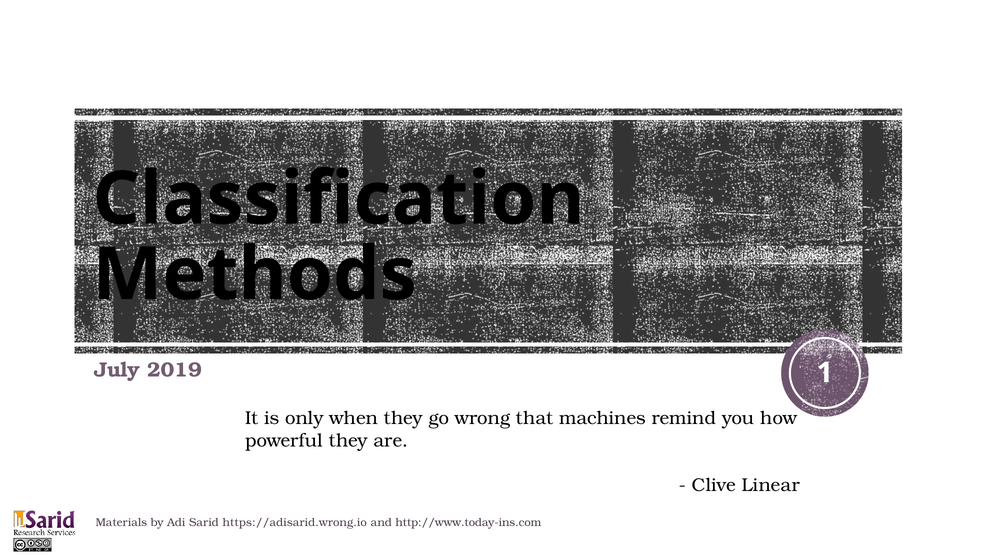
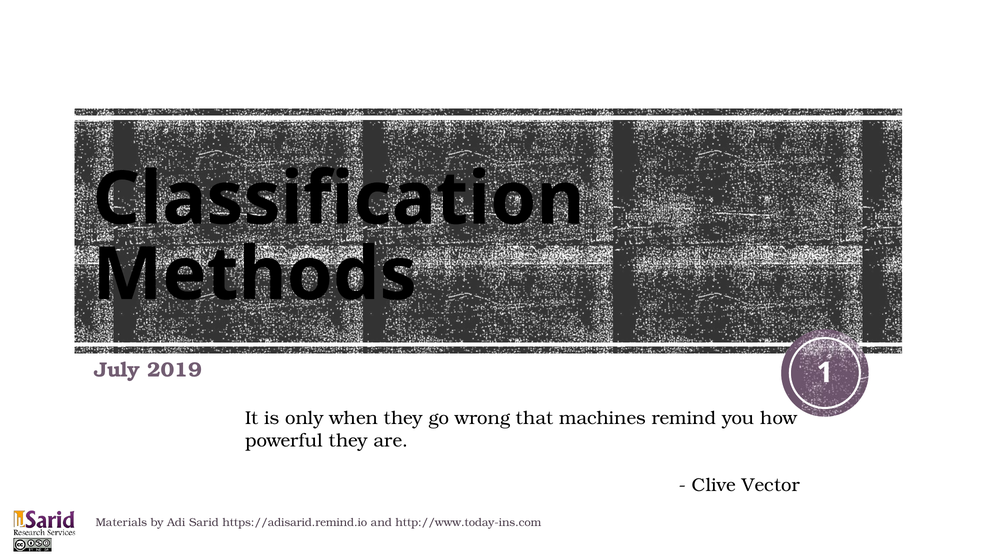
Linear: Linear -> Vector (771, 485)
https://adisarid.wrong.io: https://adisarid.wrong.io -> https://adisarid.remind.io (295, 523)
